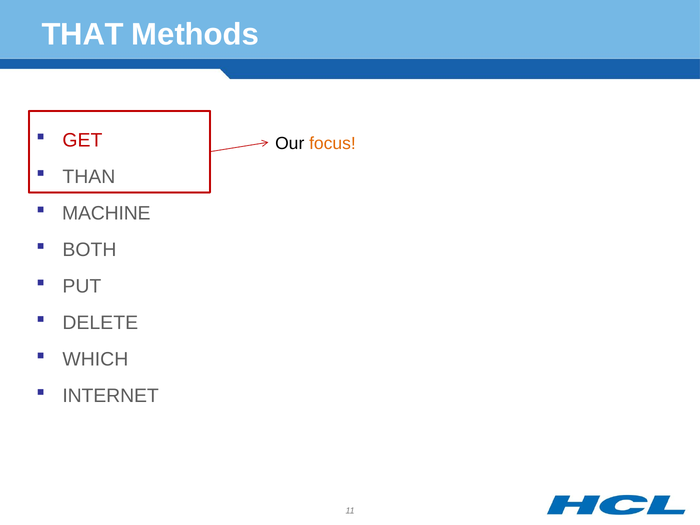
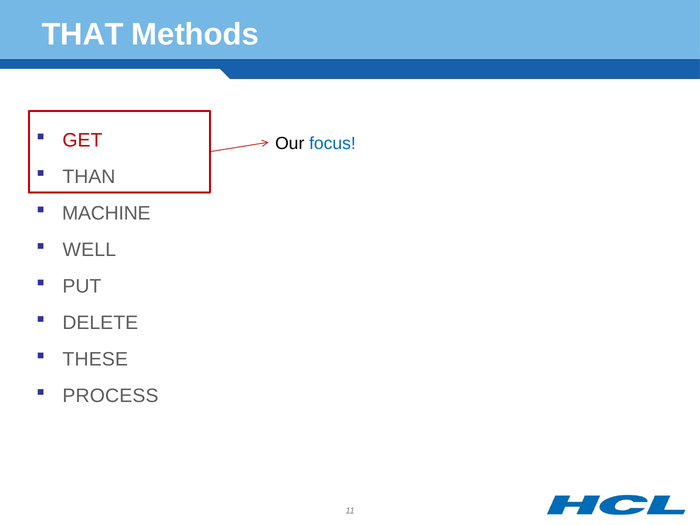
focus colour: orange -> blue (332, 143)
BOTH: BOTH -> WELL (89, 250)
WHICH: WHICH -> THESE (95, 359)
INTERNET: INTERNET -> PROCESS (110, 396)
